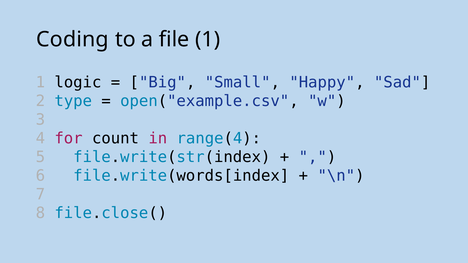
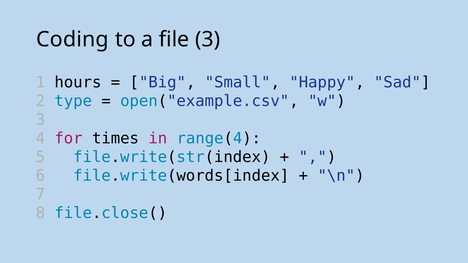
file 1: 1 -> 3 (208, 39)
logic: logic -> hours (78, 82)
count: count -> times (115, 138)
